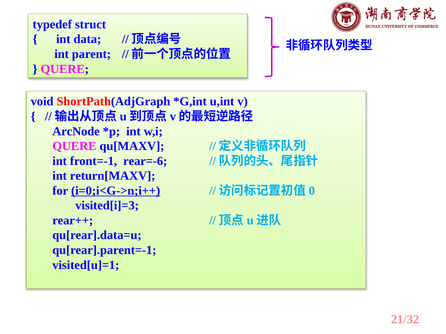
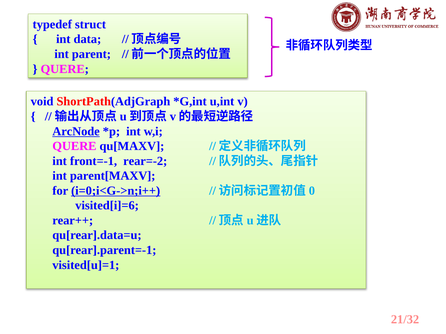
ArcNode underline: none -> present (76, 131)
rear=-6: rear=-6 -> rear=-2 (145, 161)
return[MAXV: return[MAXV -> parent[MAXV (113, 176)
visited[i]=3: visited[i]=3 -> visited[i]=6 (107, 206)
